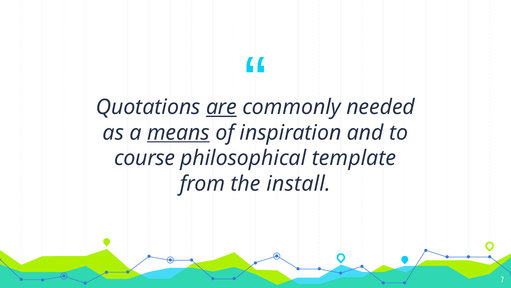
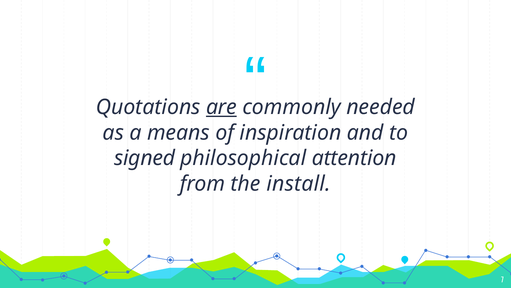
means underline: present -> none (178, 132)
course: course -> signed (145, 158)
template: template -> attention (354, 158)
